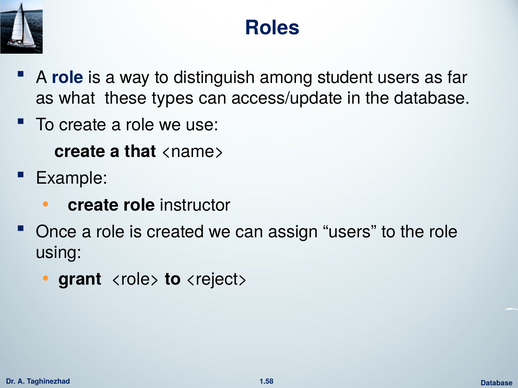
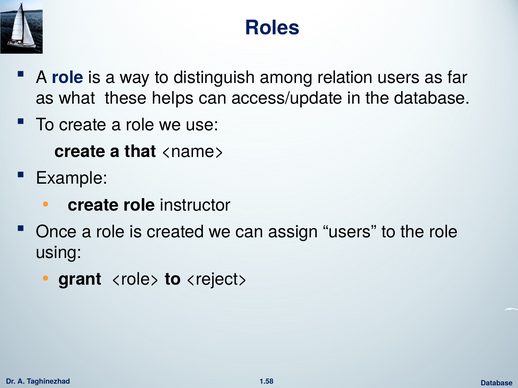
student: student -> relation (345, 78)
types: types -> helps (173, 98)
